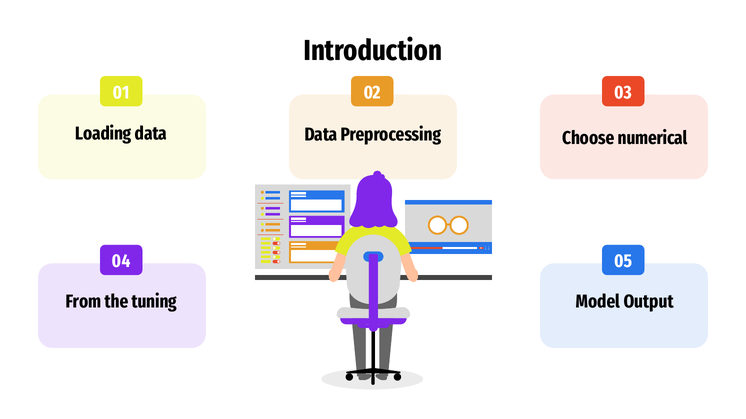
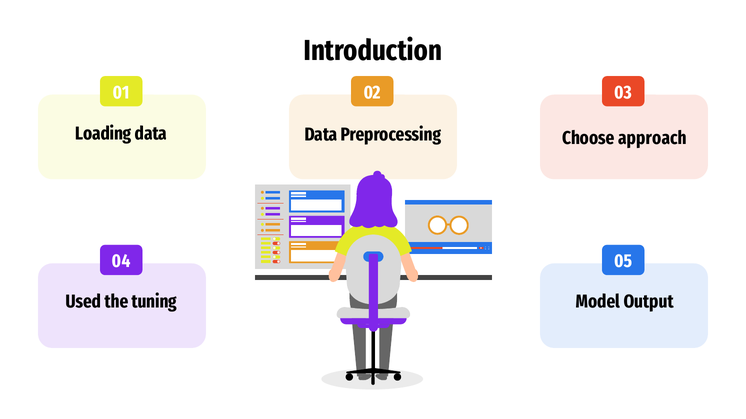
numerical: numerical -> approach (652, 138)
From: From -> Used (83, 302)
